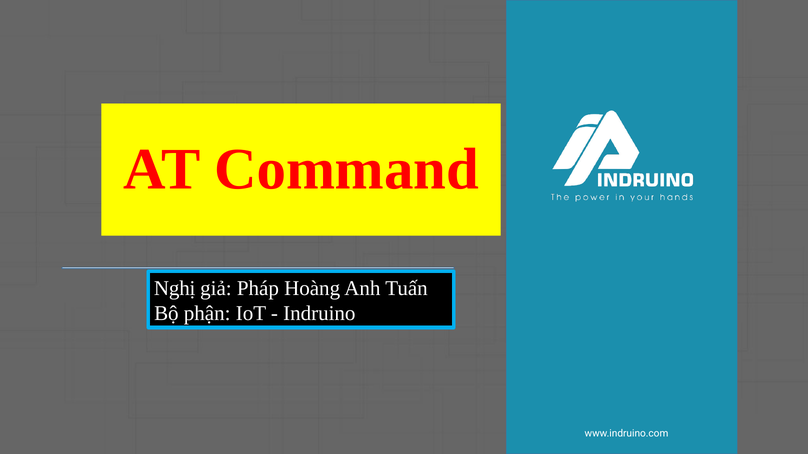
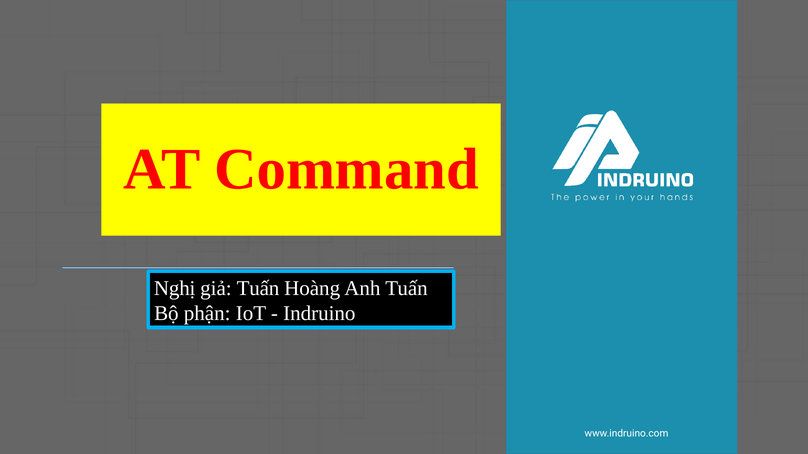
giả Pháp: Pháp -> Tuấn (258, 289)
